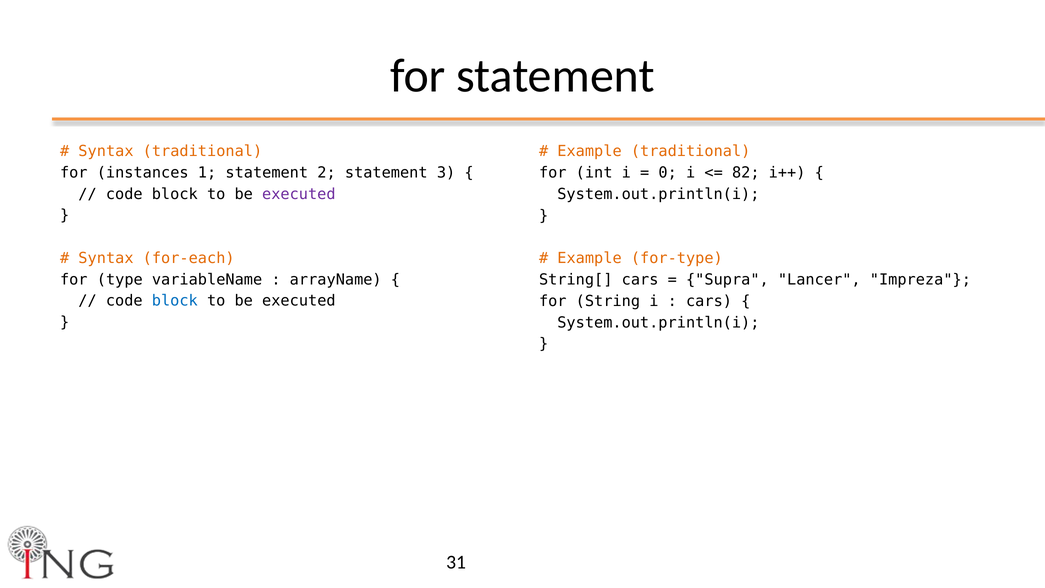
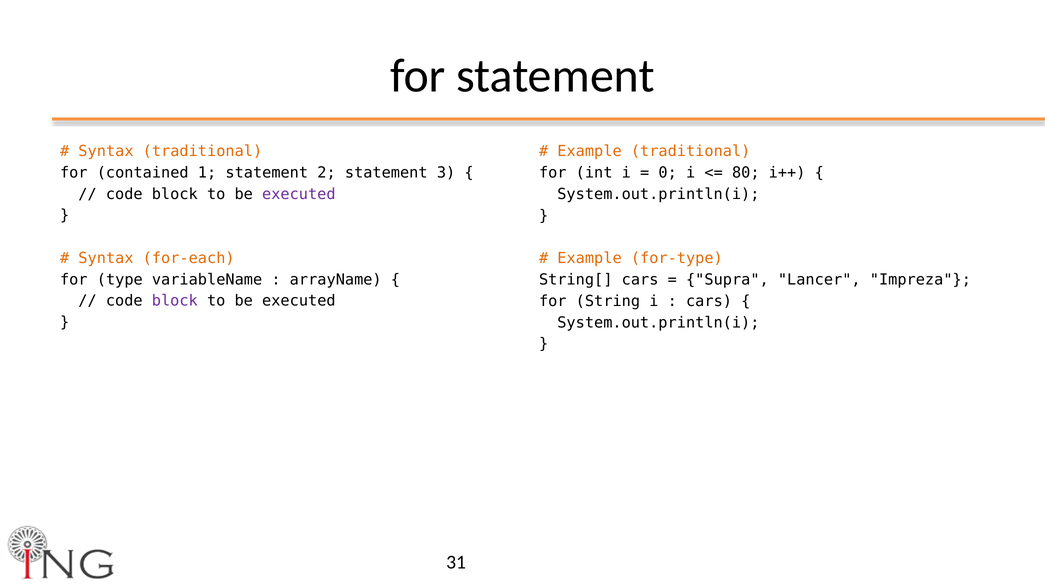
instances: instances -> contained (143, 173)
82: 82 -> 80 (746, 173)
block colour: blue -> purple (175, 301)
